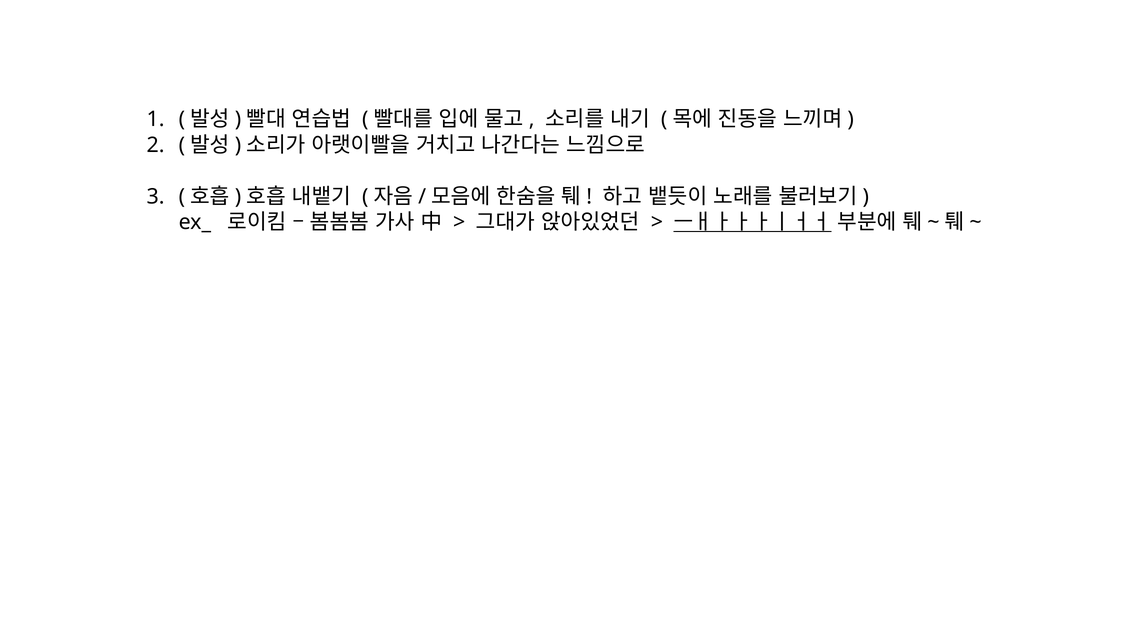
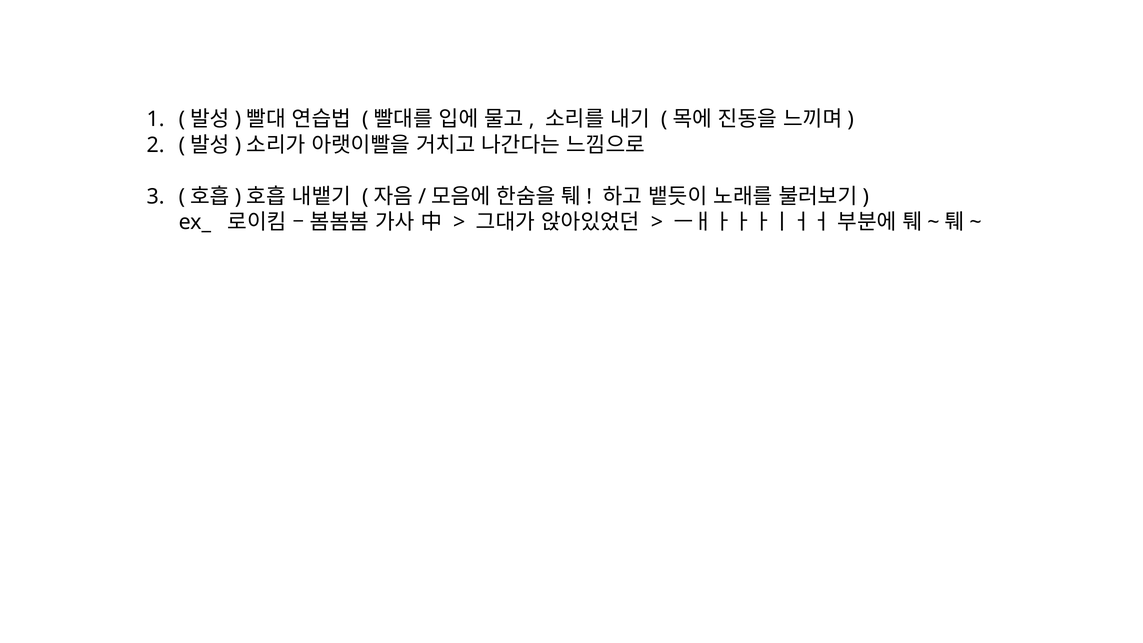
ㅡㅐㅏㅏㅏㅣㅓㅓ underline: present -> none (753, 222)
